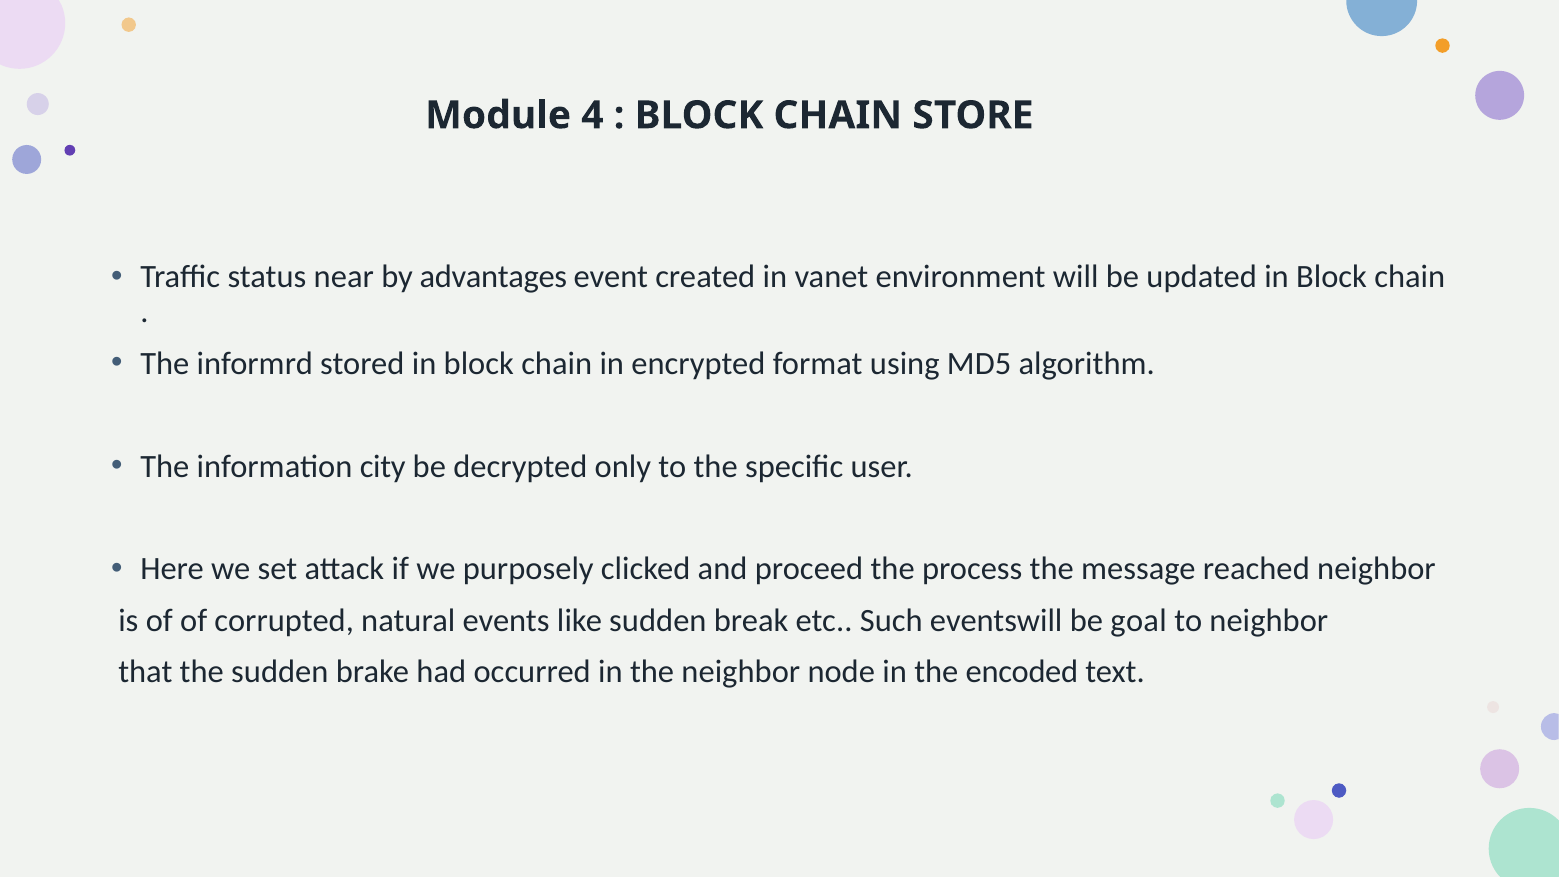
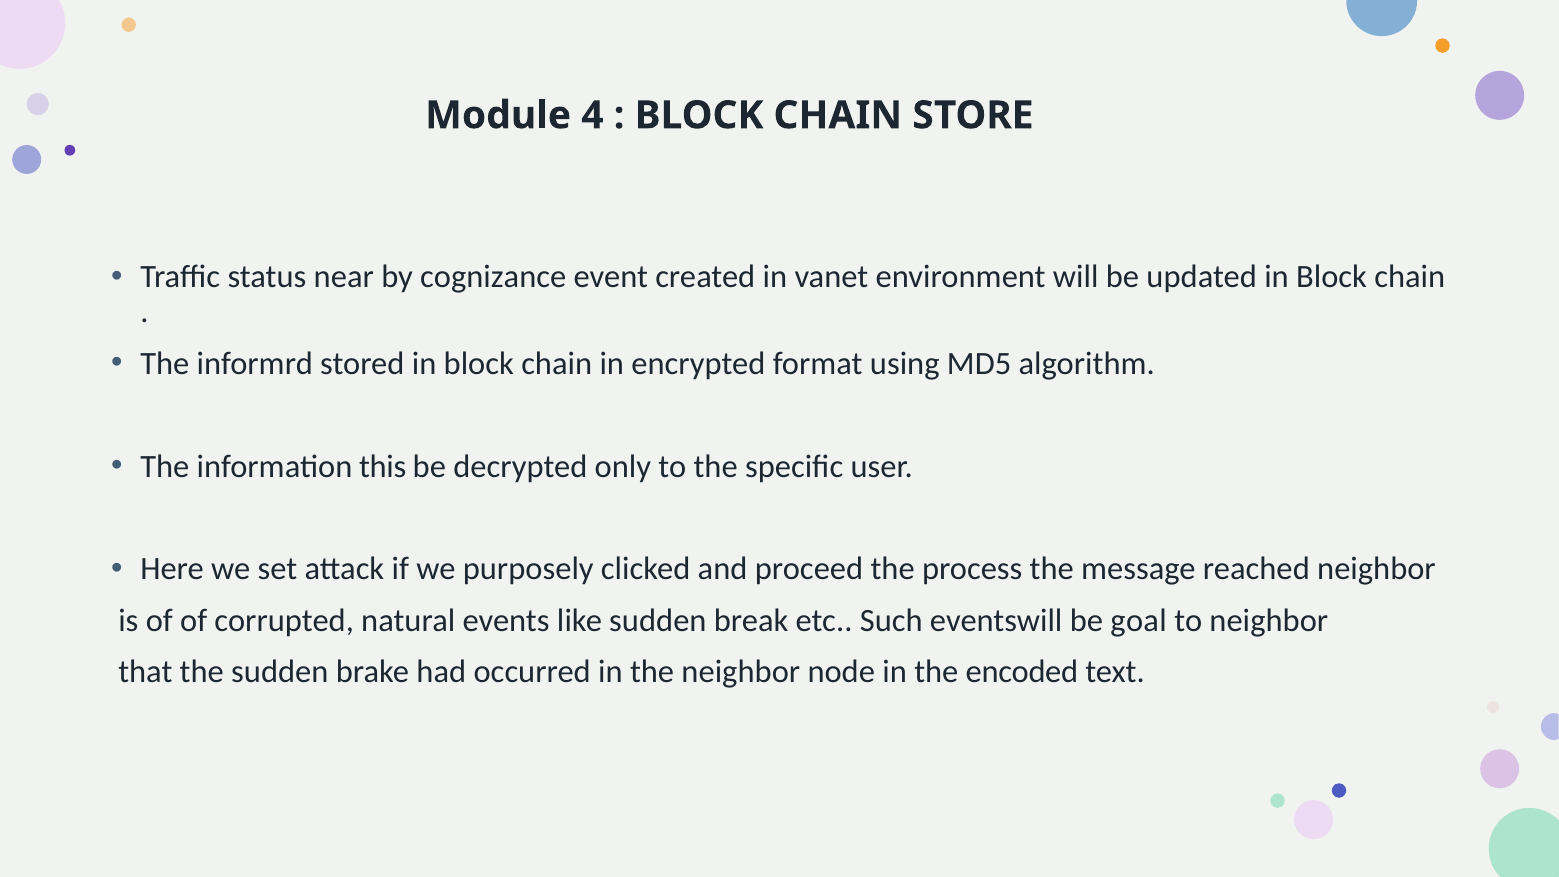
advantages: advantages -> cognizance (493, 277)
city: city -> this (383, 466)
